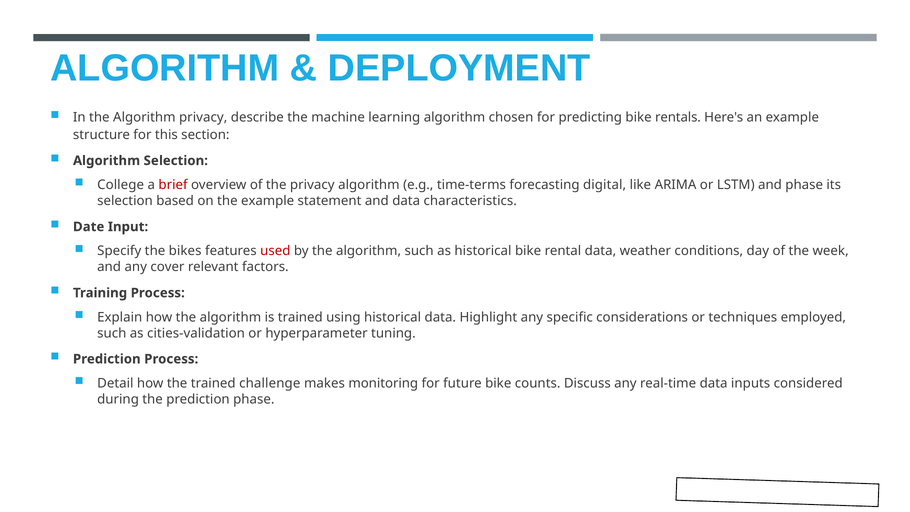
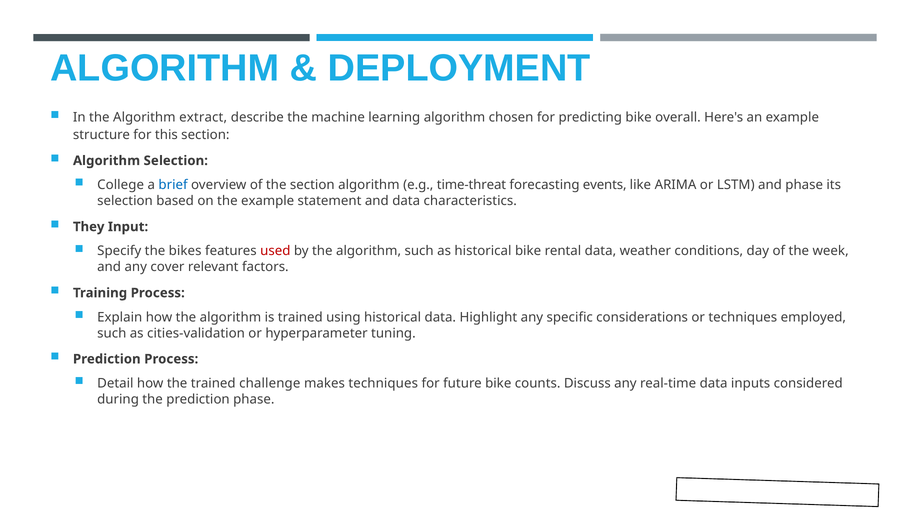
Algorithm privacy: privacy -> extract (203, 117)
rentals: rentals -> overall (678, 117)
brief colour: red -> blue (173, 185)
the privacy: privacy -> section (312, 185)
time-terms: time-terms -> time-threat (471, 185)
digital: digital -> events (605, 185)
Date: Date -> They (89, 227)
makes monitoring: monitoring -> techniques (383, 383)
